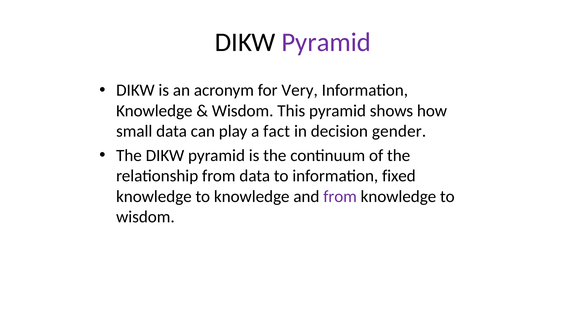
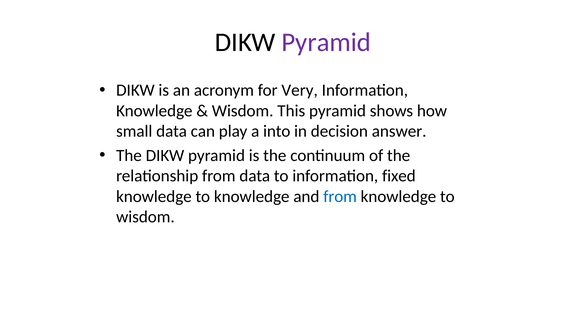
fact: fact -> into (277, 131)
gender: gender -> answer (399, 131)
from colour: purple -> blue (340, 197)
